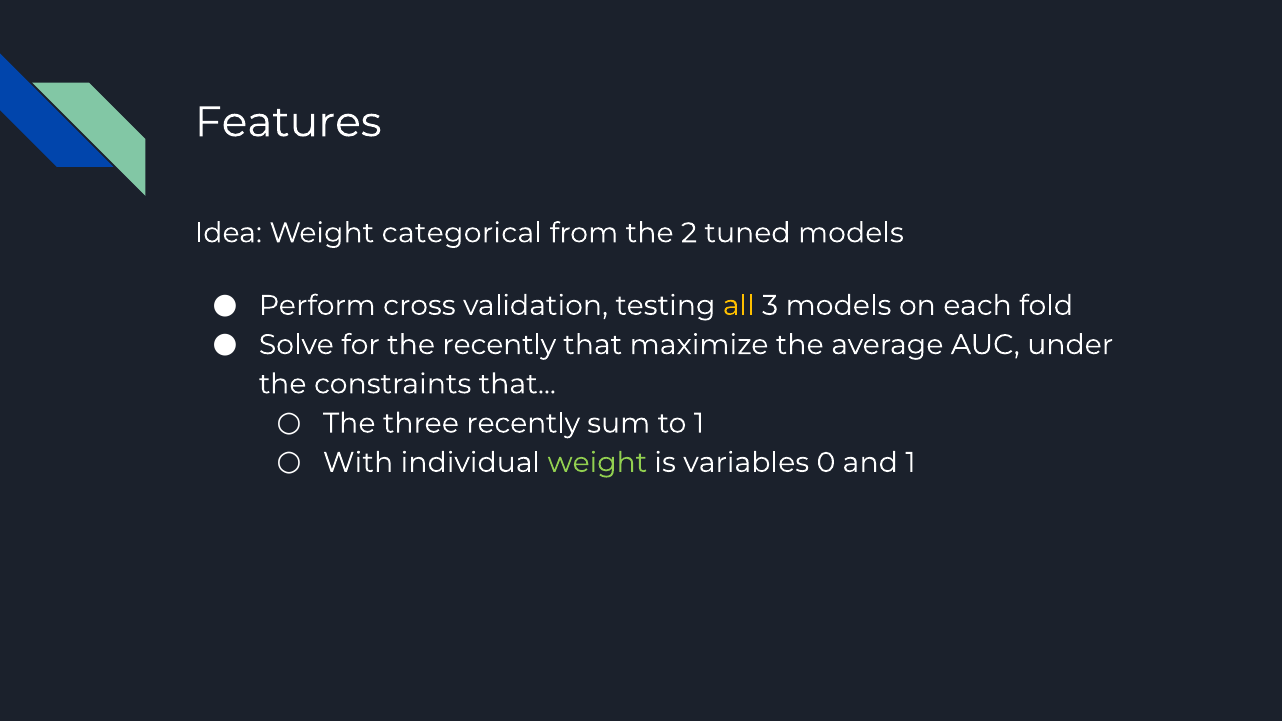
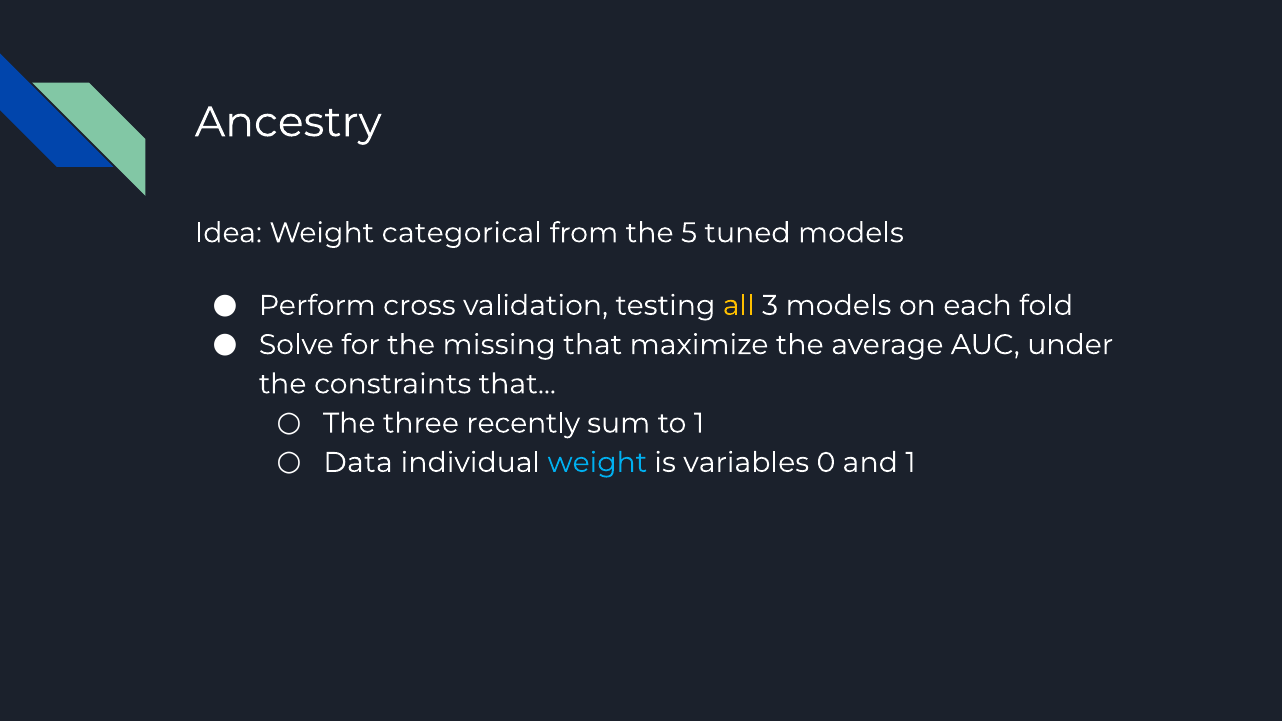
Features: Features -> Ancestry (288, 122)
2: 2 -> 5 (689, 233)
the recently: recently -> missing (499, 345)
With: With -> Data (358, 463)
weight colour: light green -> light blue (597, 463)
